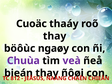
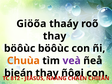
Cuoäc: Cuoäc -> Giöõa (31, 24)
böôùc ngaøy: ngaøy -> böôùc (53, 48)
Chuùa colour: purple -> orange (23, 61)
